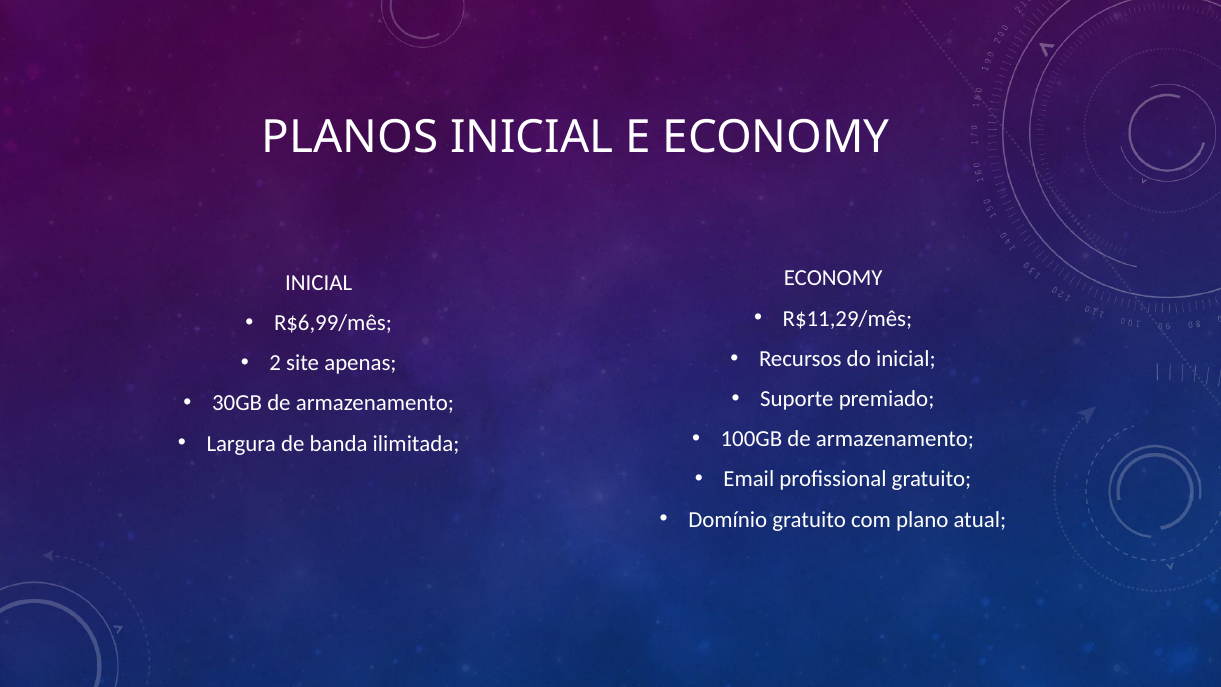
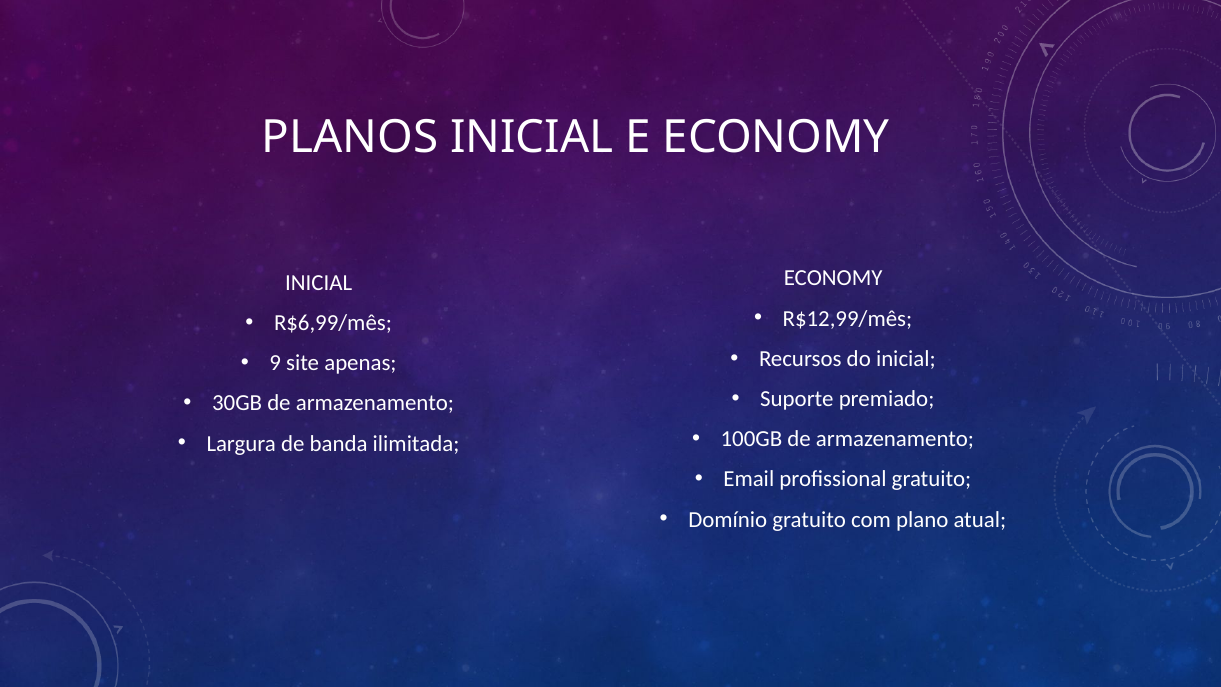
R$11,29/mês: R$11,29/mês -> R$12,99/mês (847, 318)
2: 2 -> 9 (275, 363)
